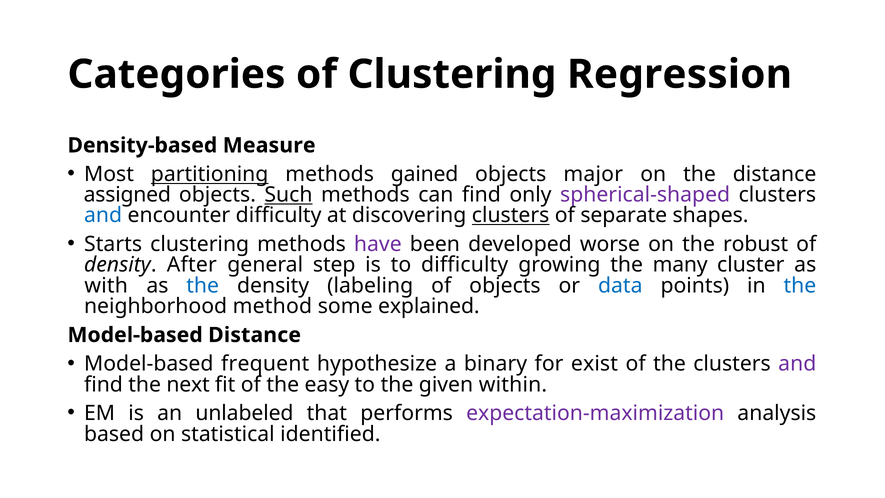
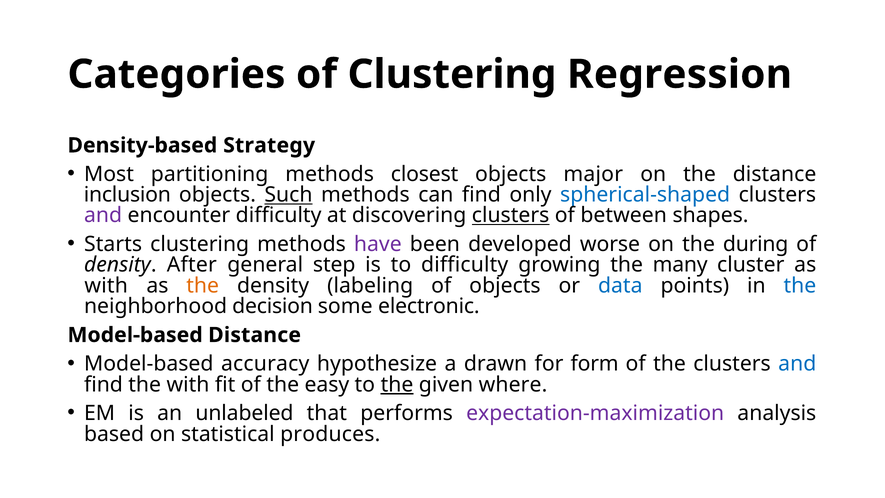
Measure: Measure -> Strategy (269, 145)
partitioning underline: present -> none (210, 174)
gained: gained -> closest (425, 174)
assigned: assigned -> inclusion (127, 195)
spherical-shaped colour: purple -> blue (645, 195)
and colour: blue -> purple (103, 215)
separate: separate -> between (624, 215)
robust: robust -> during (756, 244)
the colour: blue -> orange (203, 285)
method: method -> decision (273, 306)
explained: explained -> electronic (429, 306)
frequent: frequent -> accuracy (265, 364)
binary: binary -> drawn (496, 364)
exist: exist -> form (595, 364)
and colour: purple -> blue (797, 364)
the next: next -> with (188, 384)
the underline: none -> present (397, 384)
within: within -> where (513, 384)
identified: identified -> produces (330, 434)
